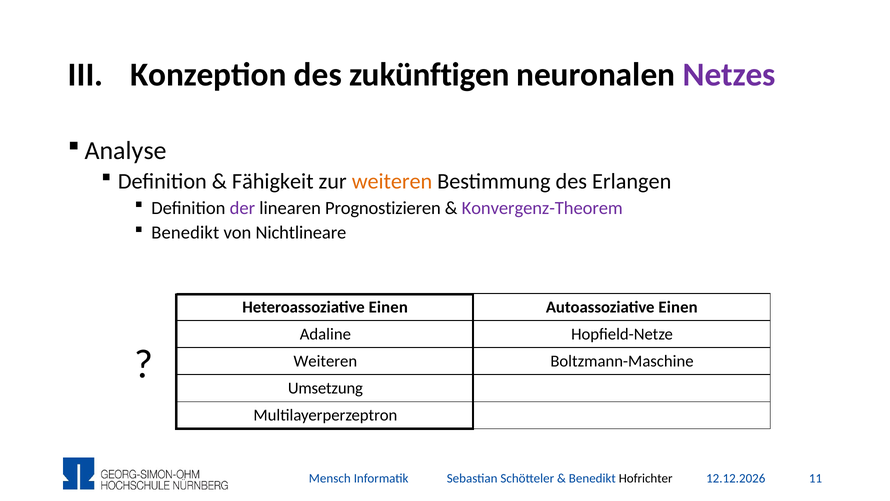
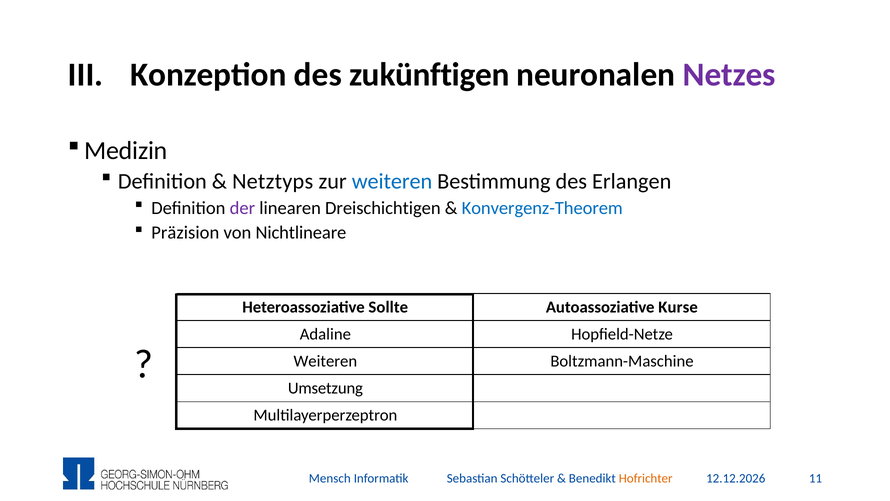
Analyse: Analyse -> Medizin (126, 150)
Fähigkeit: Fähigkeit -> Netztyps (273, 181)
weiteren colour: orange -> blue (392, 181)
Prognostizieren: Prognostizieren -> Dreischichtigen (383, 208)
Konvergenz-Theorem colour: purple -> blue (542, 208)
Benedikt: Benedikt -> Präzision (185, 232)
Heteroassoziative Einen: Einen -> Sollte (388, 307)
Autoassoziative Einen: Einen -> Kurse (678, 307)
Hofrichter colour: black -> orange (646, 478)
